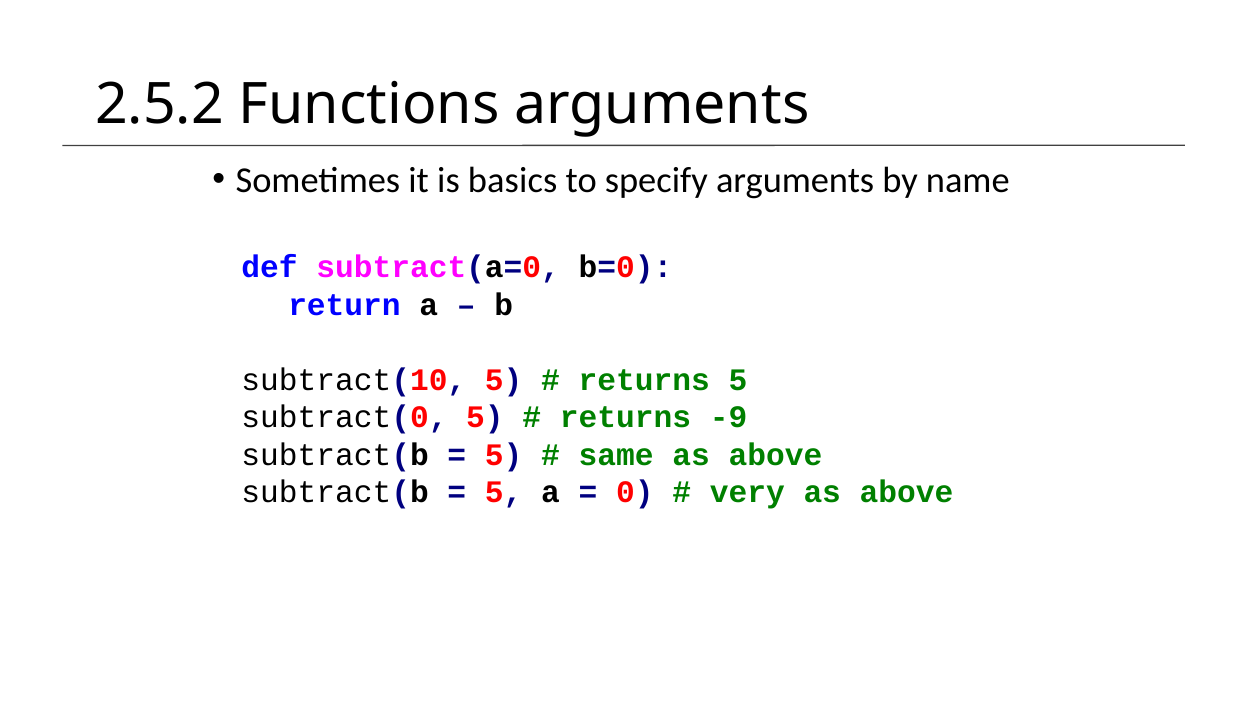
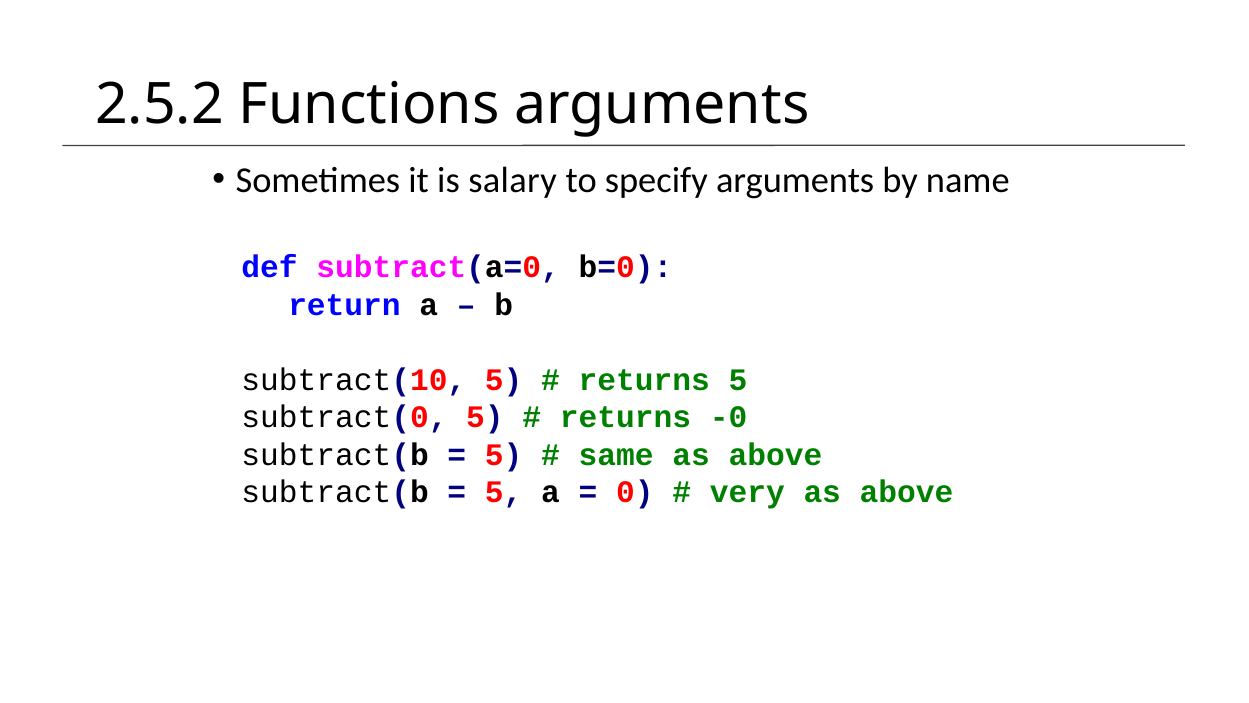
basics: basics -> salary (512, 180)
-9: -9 -> -0 (729, 417)
